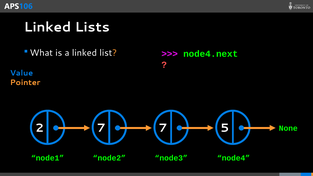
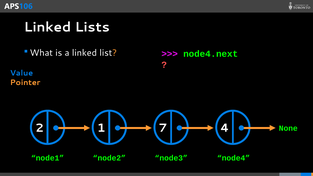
2 7: 7 -> 1 (101, 128)
5: 5 -> 4 (225, 128)
